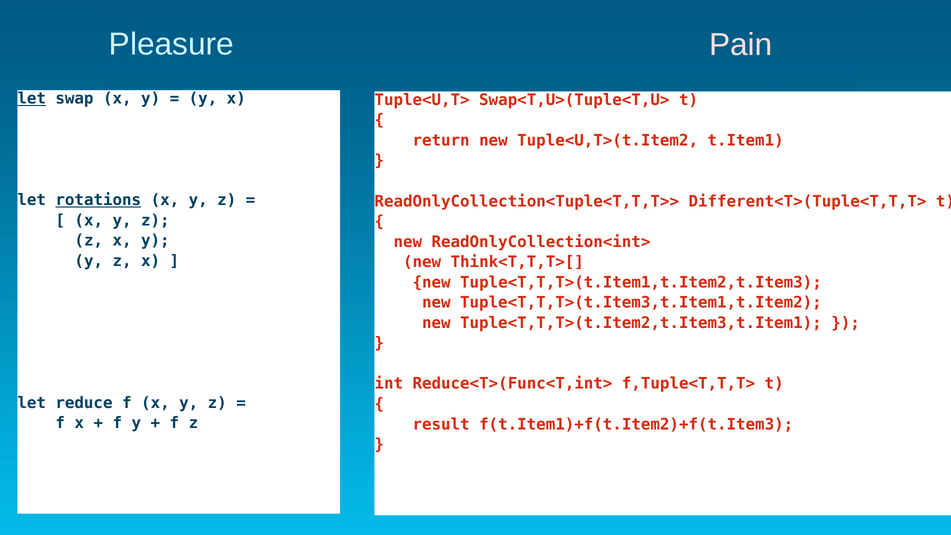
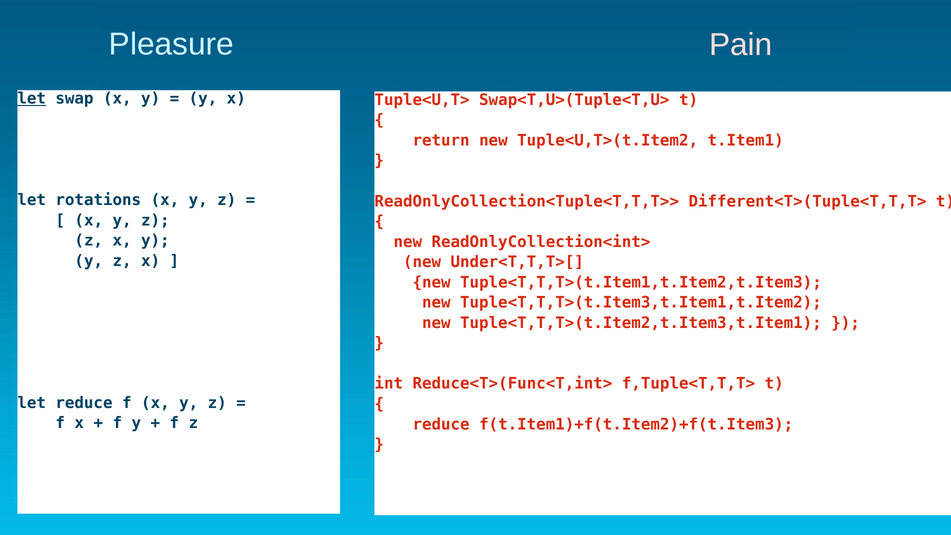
rotations underline: present -> none (98, 200)
Think<T,T,T>[: Think<T,T,T>[ -> Under<T,T,T>[ (517, 262)
result: result -> reduce (441, 424)
